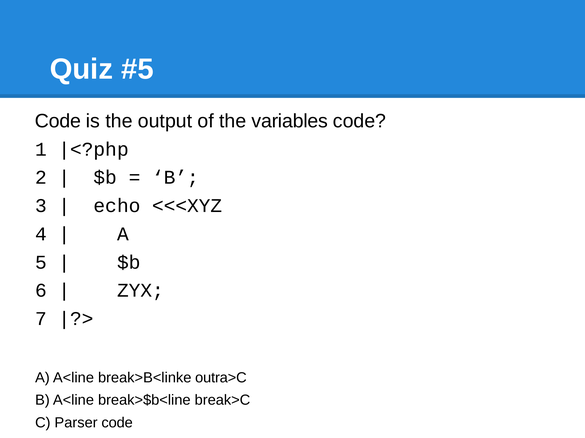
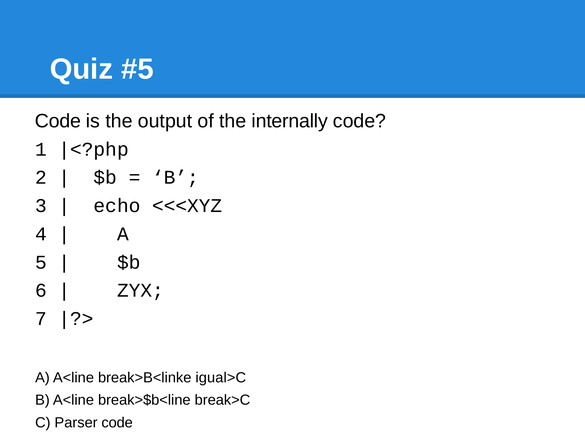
variables: variables -> internally (290, 121)
outra>C: outra>C -> igual>C (221, 378)
